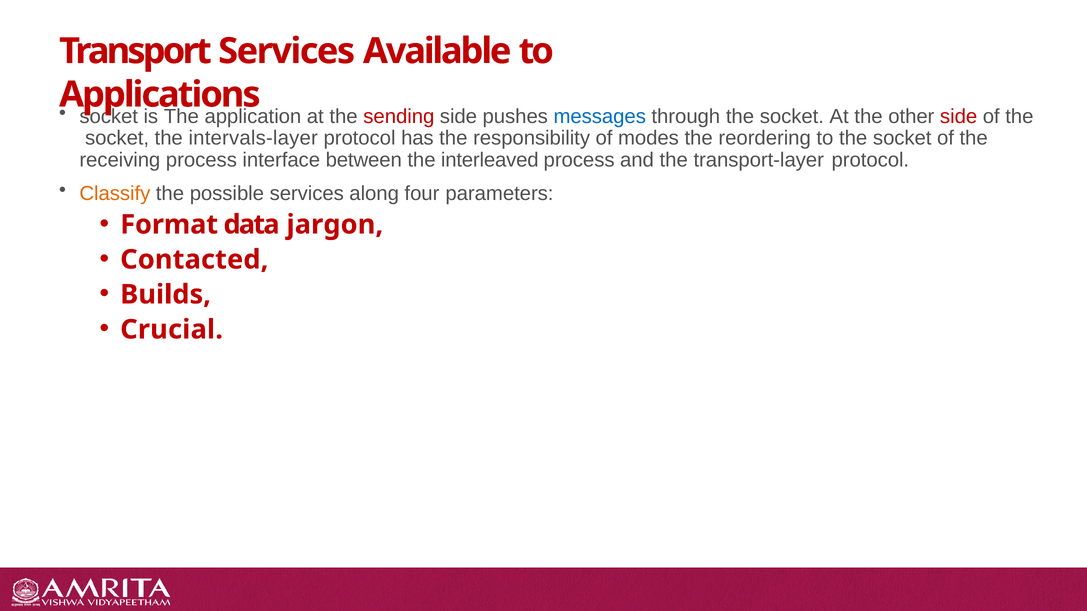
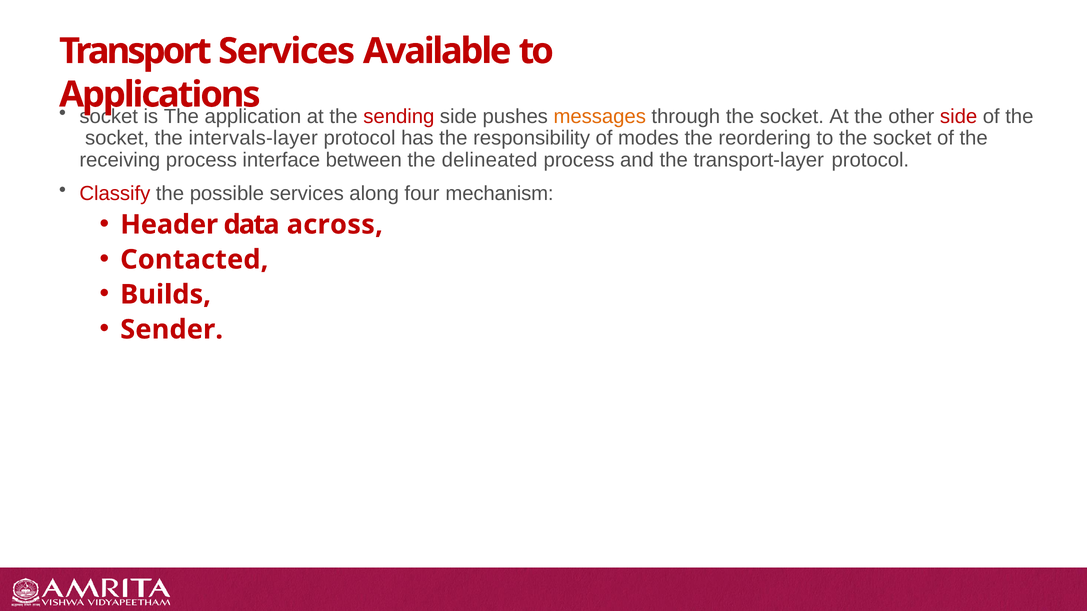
messages colour: blue -> orange (600, 116)
interleaved: interleaved -> delineated (490, 160)
Classify colour: orange -> red (115, 193)
parameters: parameters -> mechanism (500, 193)
Format: Format -> Header (169, 225)
jargon: jargon -> across (335, 225)
Crucial: Crucial -> Sender (172, 330)
